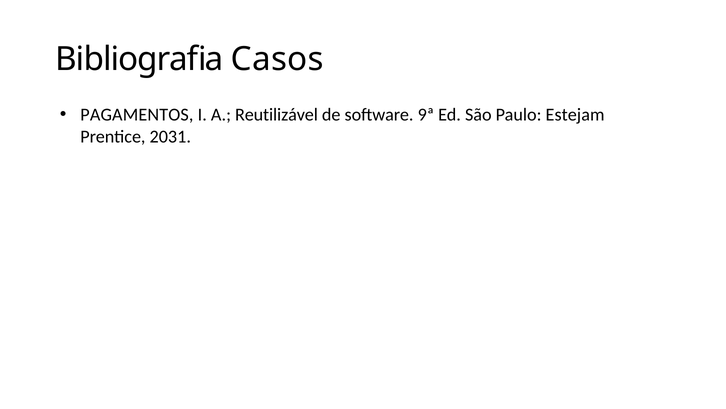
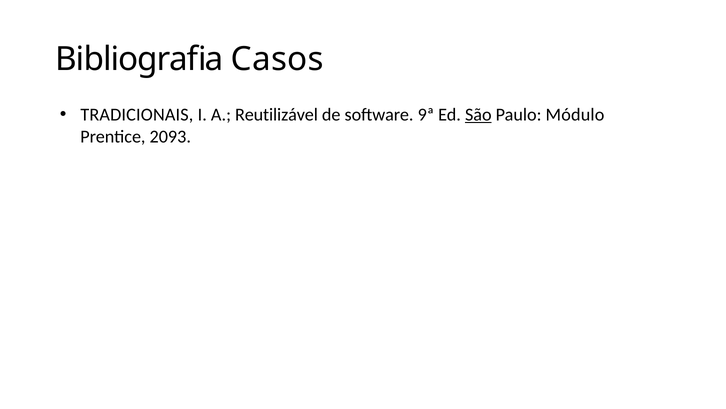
PAGAMENTOS: PAGAMENTOS -> TRADICIONAIS (137, 115)
São underline: none -> present (478, 115)
Estejam: Estejam -> Módulo (575, 115)
2031: 2031 -> 2093 (170, 136)
